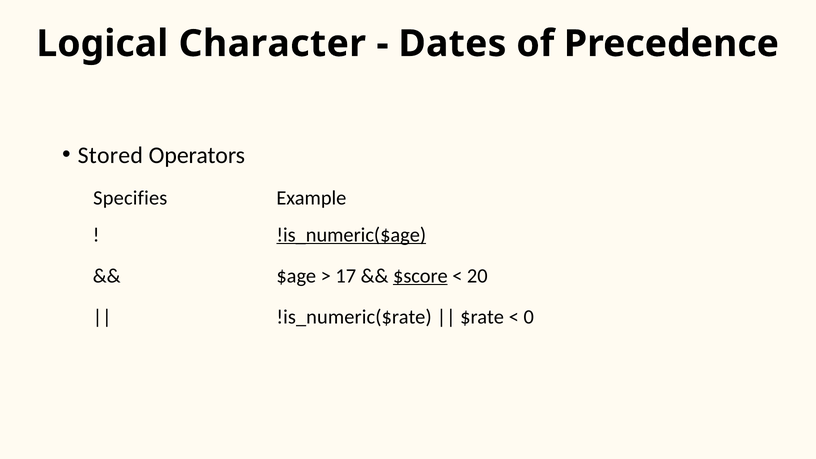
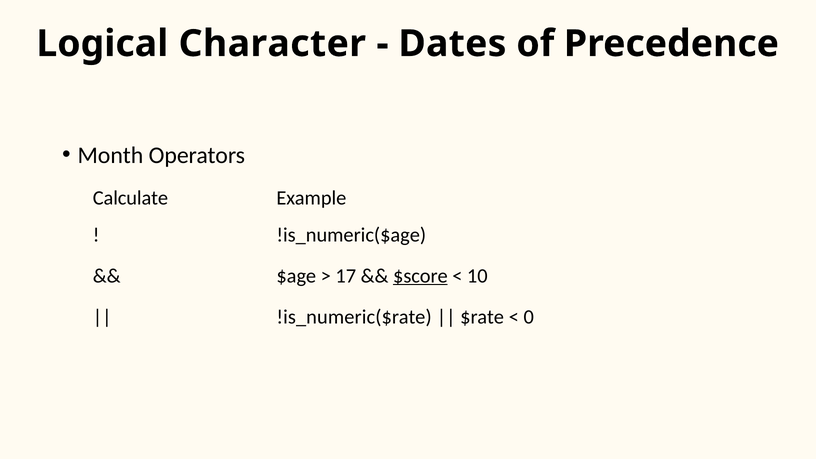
Stored: Stored -> Month (110, 155)
Specifies: Specifies -> Calculate (130, 198)
!is_numeric($age underline: present -> none (351, 235)
20: 20 -> 10 (477, 276)
